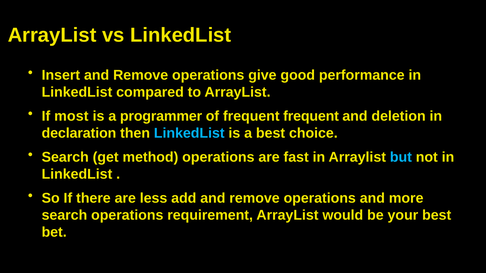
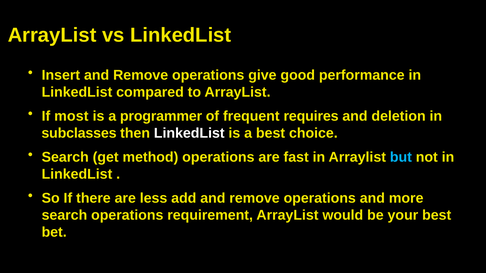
frequent frequent: frequent -> requires (311, 116)
declaration: declaration -> subclasses (79, 133)
LinkedList colour: light blue -> white (189, 133)
